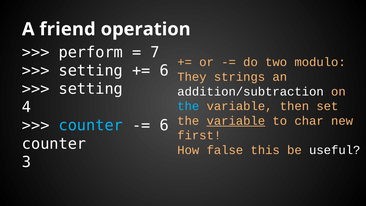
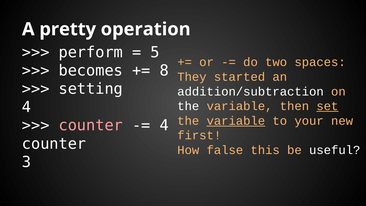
friend: friend -> pretty (68, 29)
7: 7 -> 5 (155, 52)
modulo: modulo -> spaces (320, 62)
setting: setting -> becomes (91, 70)
6: 6 -> 8 (164, 70)
strings: strings -> started (240, 77)
the colour: light blue -> white (188, 106)
set underline: none -> present (327, 106)
char: char -> your (309, 121)
counter colour: light blue -> pink (91, 125)
6: 6 -> 4 (164, 125)
